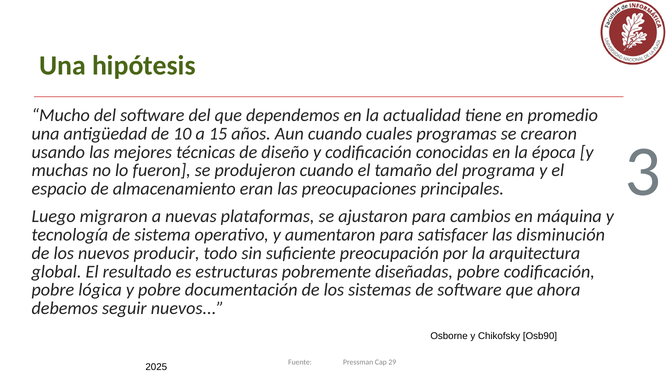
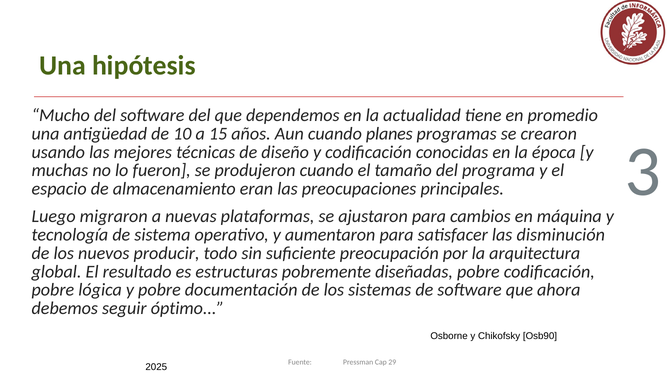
cuales: cuales -> planes (389, 134)
seguir nuevos: nuevos -> óptimo (187, 309)
